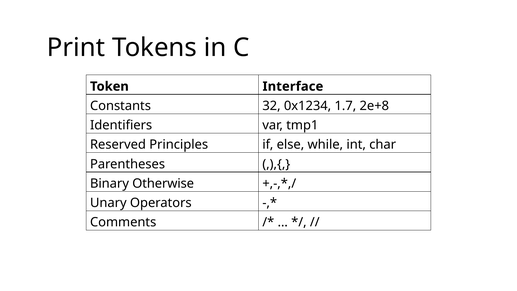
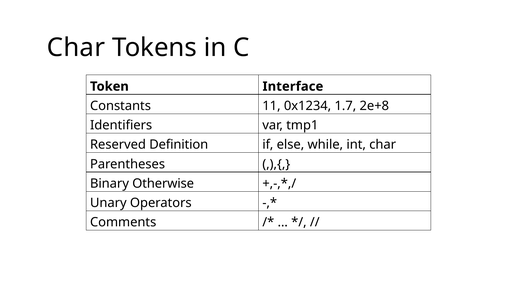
Print: Print -> Char (76, 48)
32: 32 -> 11 (271, 106)
Principles: Principles -> Definition (179, 145)
